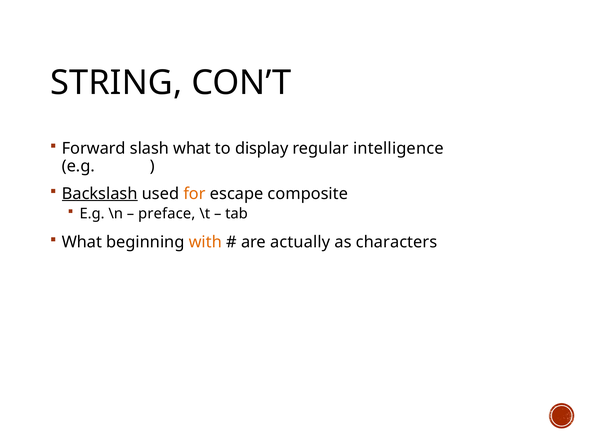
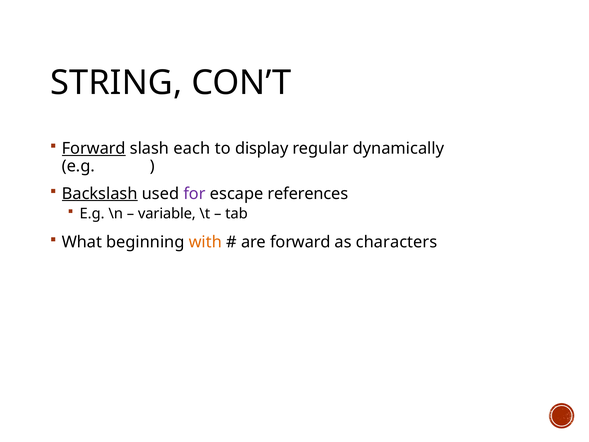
Forward underline: none -> present (94, 148)
slash what: what -> each (192, 148)
intelligence: intelligence -> dynamically (398, 148)
for colour: orange -> purple (194, 193)
composite: composite -> references (308, 193)
preface: preface -> variable (167, 214)
are actually: actually -> forward (300, 242)
